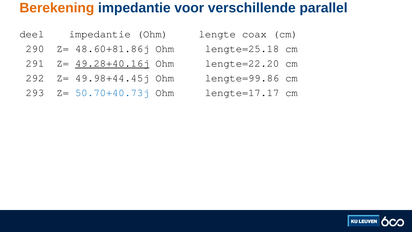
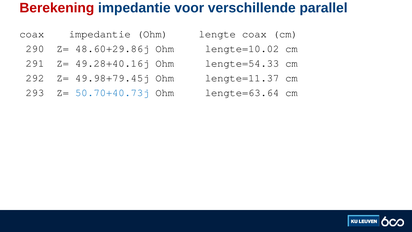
Berekening colour: orange -> red (57, 8)
deel: deel -> coax (32, 34)
48.60+81.86j: 48.60+81.86j -> 48.60+29.86j (112, 49)
lengte=25.18: lengte=25.18 -> lengte=10.02 (242, 49)
49.28+40.16j underline: present -> none (112, 63)
lengte=22.20: lengte=22.20 -> lengte=54.33 (242, 63)
49.98+44.45j: 49.98+44.45j -> 49.98+79.45j (112, 78)
lengte=99.86: lengte=99.86 -> lengte=11.37 (242, 78)
lengte=17.17: lengte=17.17 -> lengte=63.64 (242, 93)
